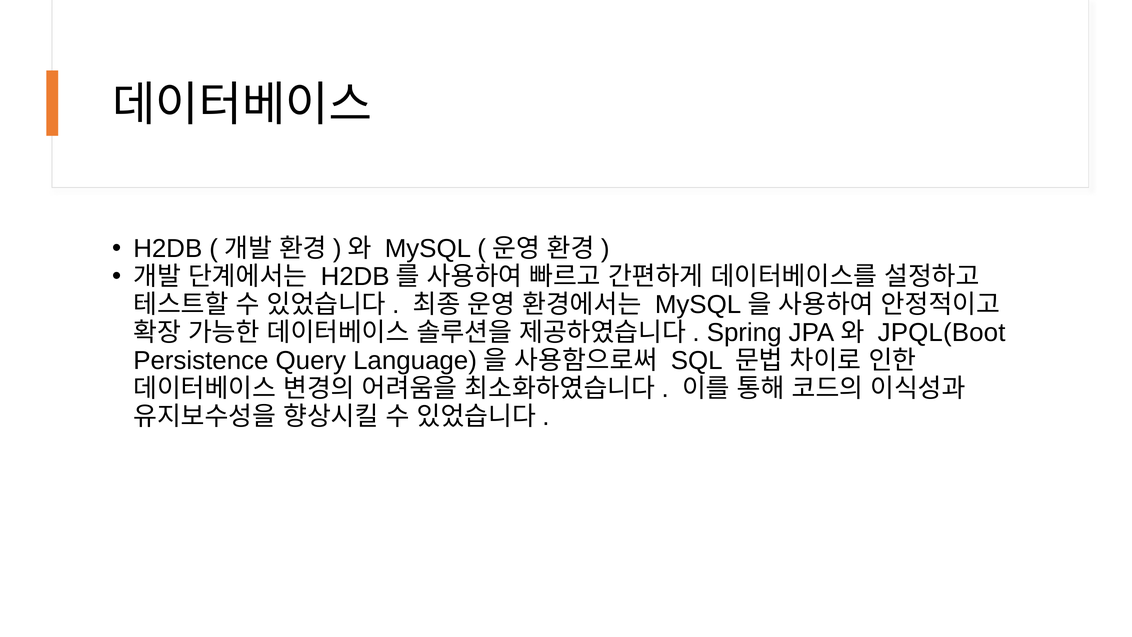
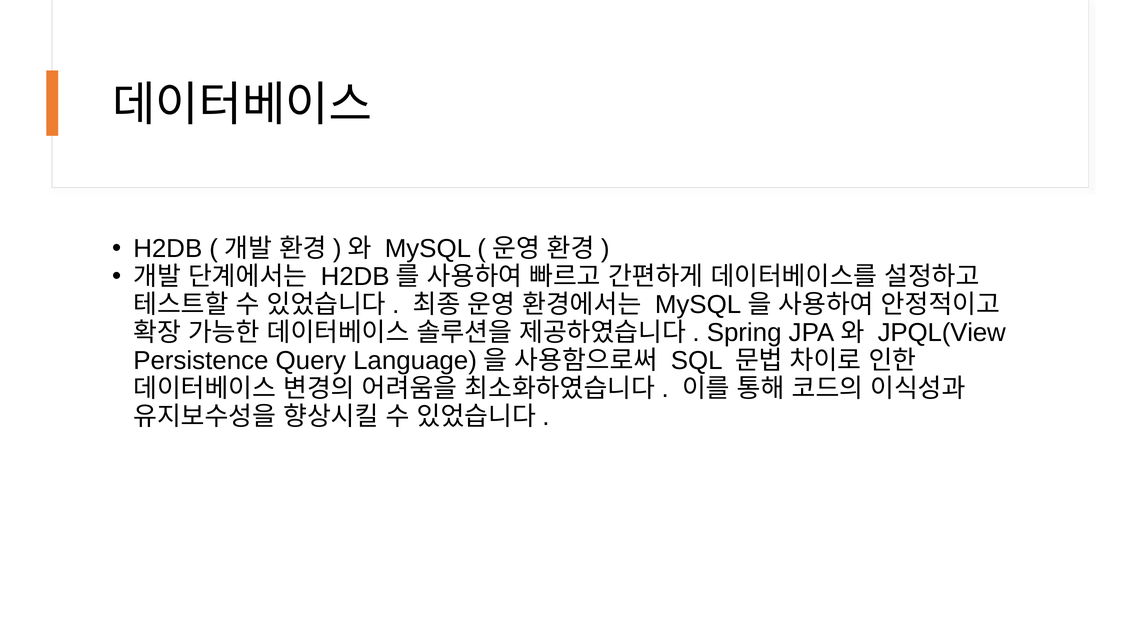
JPQL(Boot: JPQL(Boot -> JPQL(View (942, 332)
